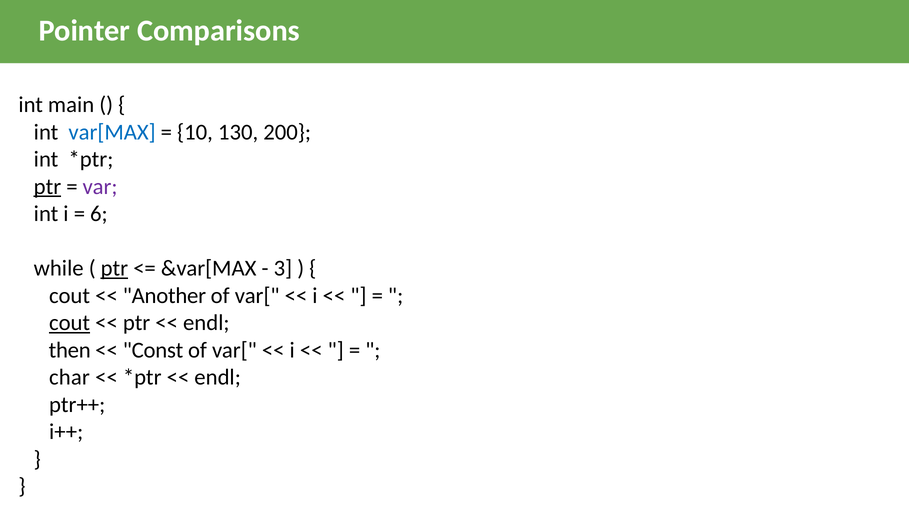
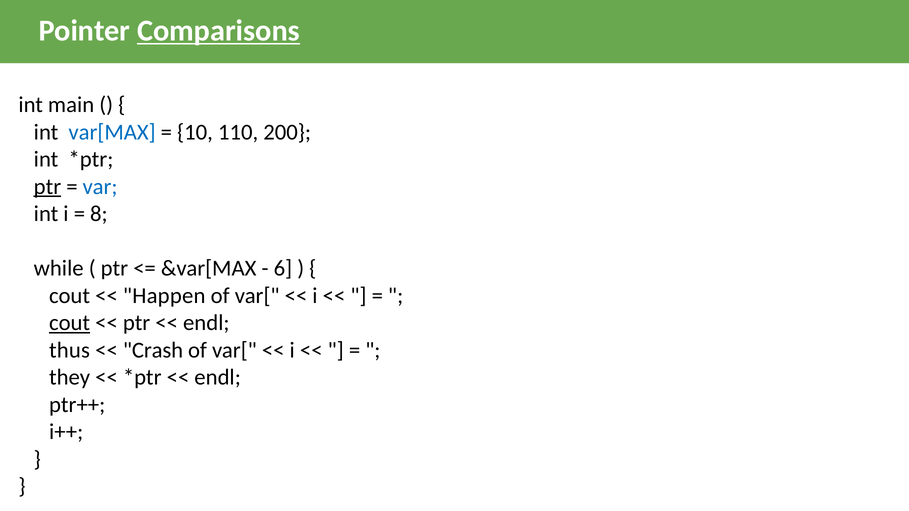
Comparisons underline: none -> present (219, 31)
130: 130 -> 110 (238, 132)
var colour: purple -> blue (100, 187)
6: 6 -> 8 (99, 214)
ptr underline: present -> none (114, 269)
3: 3 -> 6 (283, 269)
Another: Another -> Happen (164, 296)
then: then -> thus (70, 350)
Const: Const -> Crash (153, 350)
char: char -> they (70, 378)
